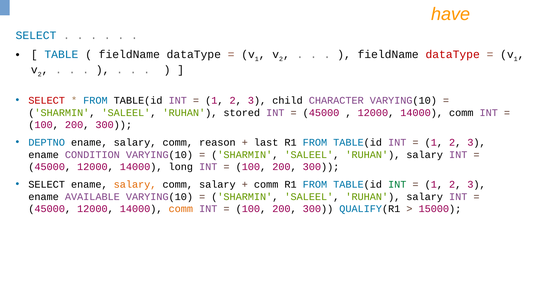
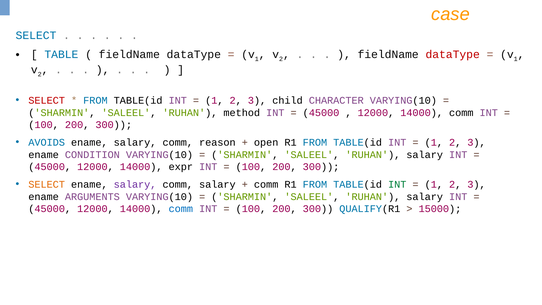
have: have -> case (451, 14)
stored: stored -> method (242, 113)
DEPTNO: DEPTNO -> AVOIDS (47, 142)
last: last -> open (266, 142)
long: long -> expr (181, 167)
SELECT colour: black -> orange (47, 184)
salary colour: orange -> purple (135, 184)
AVAILABLE: AVAILABLE -> ARGUMENTS (92, 197)
comm colour: orange -> blue (181, 209)
